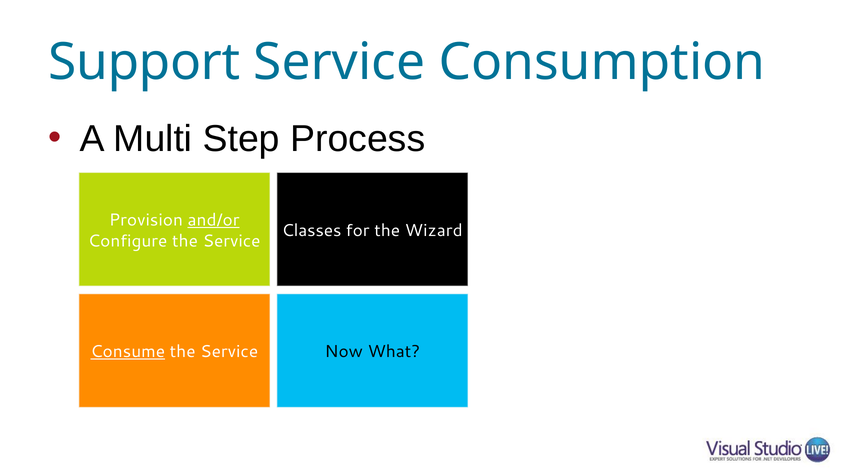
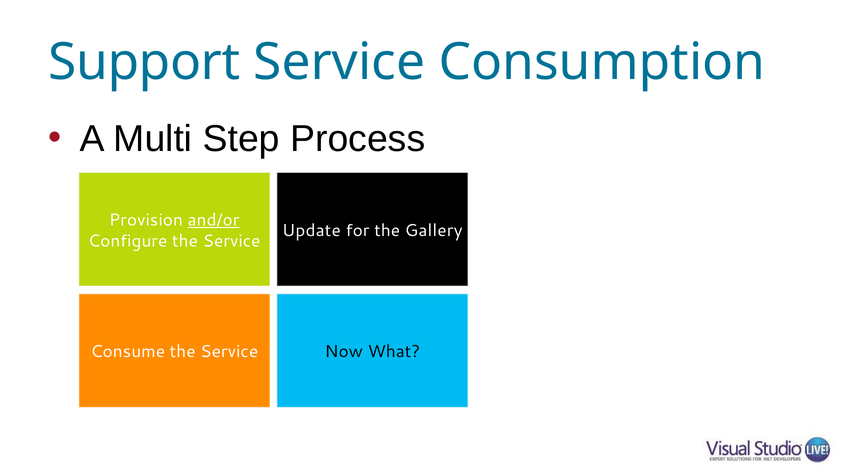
Classes: Classes -> Update (311, 231)
Wizard: Wizard -> Gallery (434, 231)
Consume underline: present -> none (128, 352)
